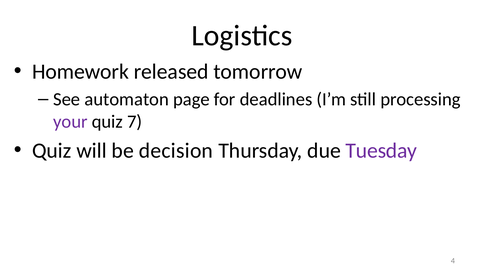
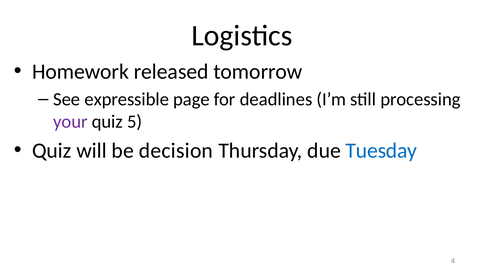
automaton: automaton -> expressible (127, 99)
7: 7 -> 5 (135, 121)
Tuesday colour: purple -> blue (381, 150)
